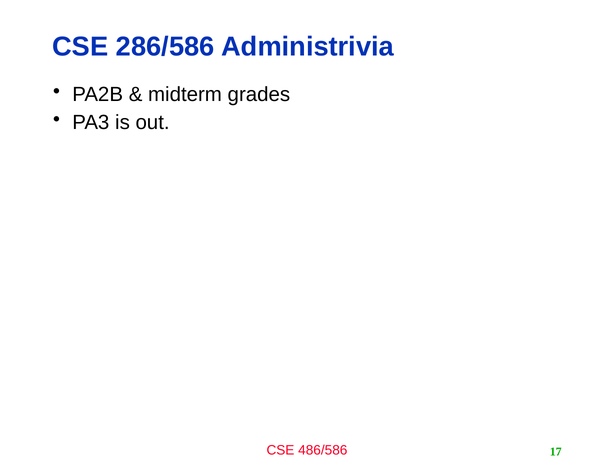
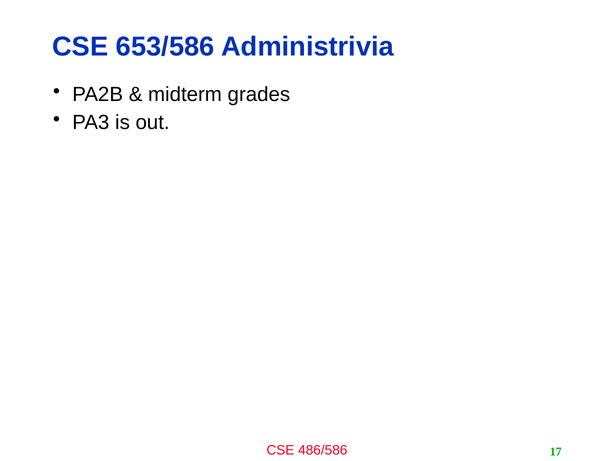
286/586: 286/586 -> 653/586 (165, 47)
